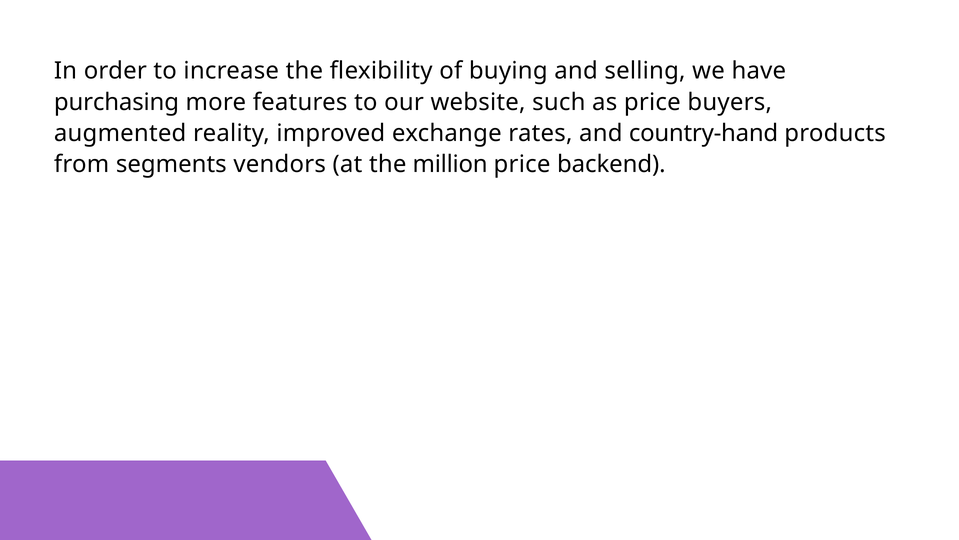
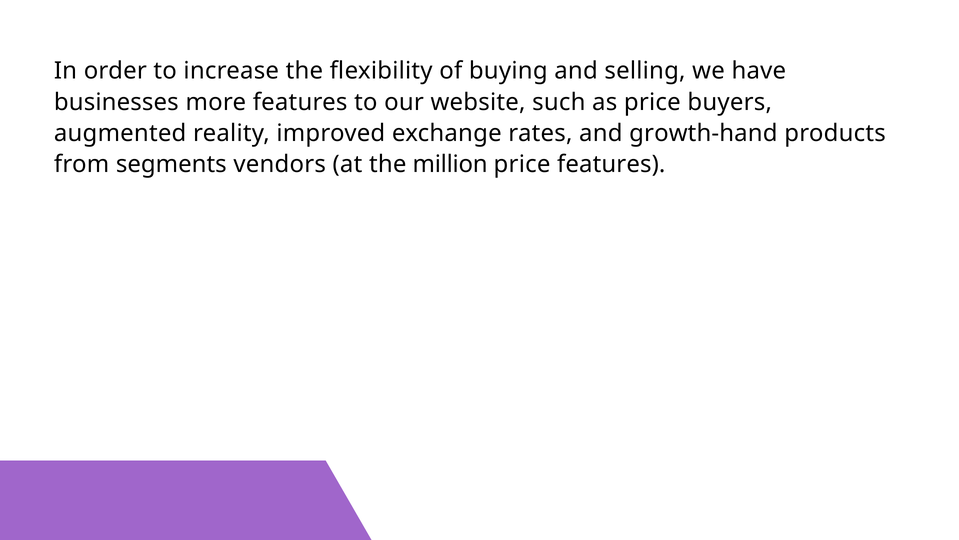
purchasing: purchasing -> businesses (116, 102)
country-hand: country-hand -> growth-hand (703, 133)
price backend: backend -> features (611, 164)
